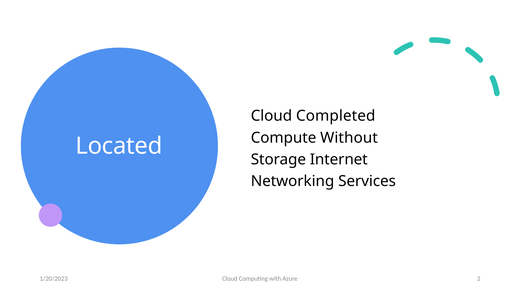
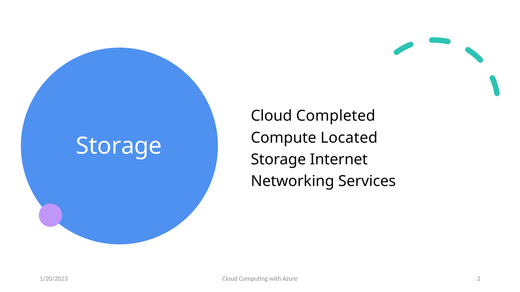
Without: Without -> Located (349, 138)
Located: Located -> Storage (119, 146)
